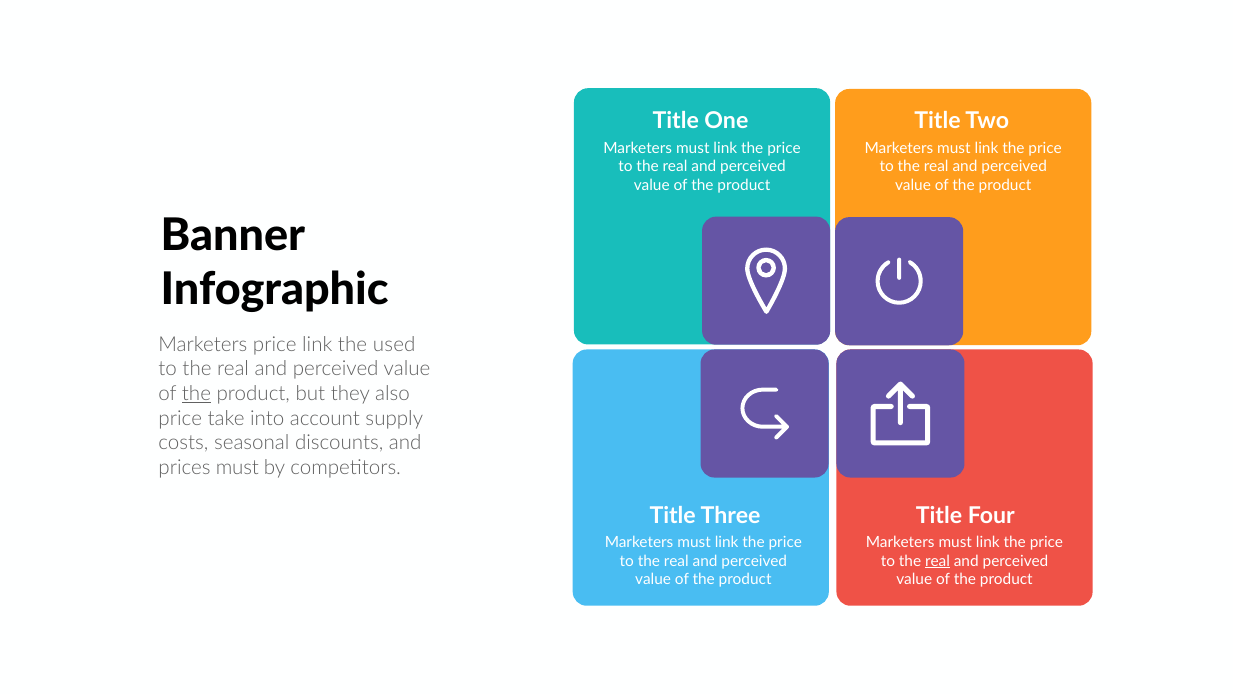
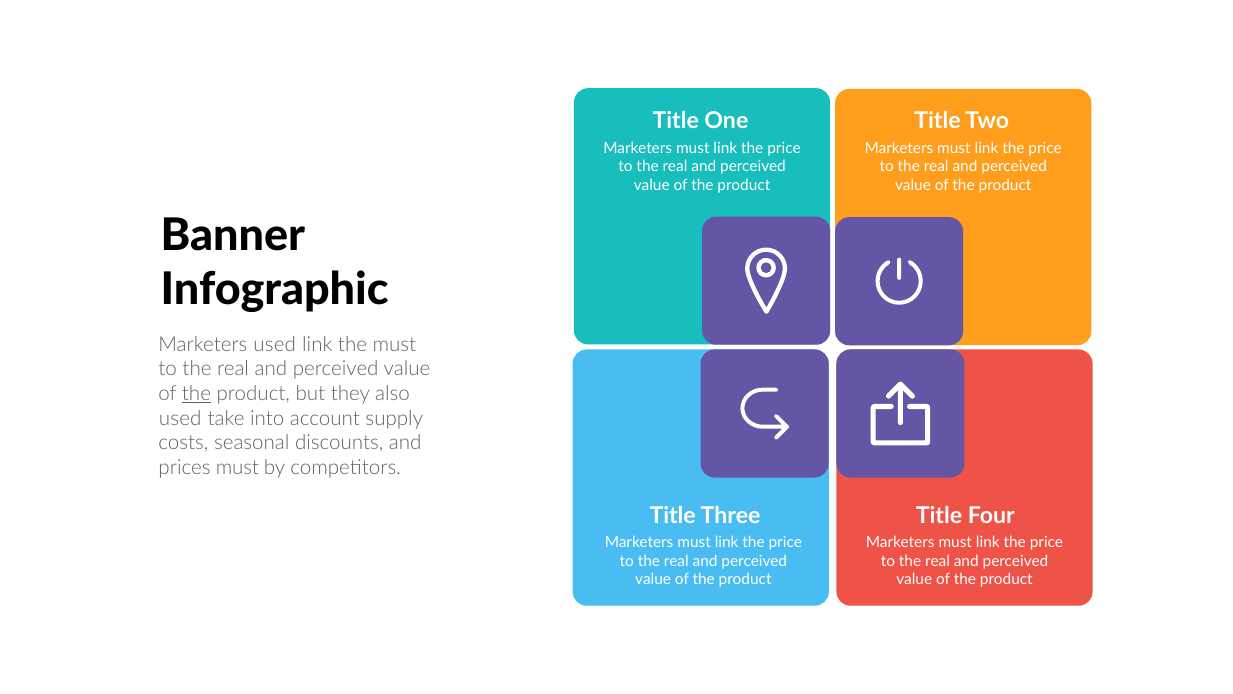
Marketers price: price -> used (275, 344)
the used: used -> must (394, 344)
price: price -> used (180, 418)
real underline: present -> none (938, 561)
